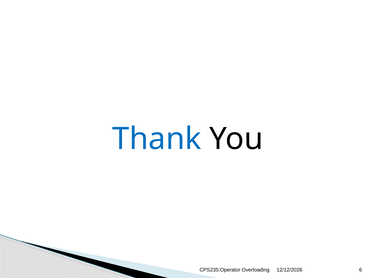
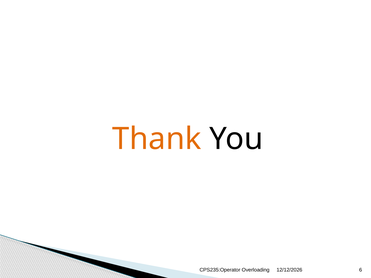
Thank colour: blue -> orange (157, 139)
